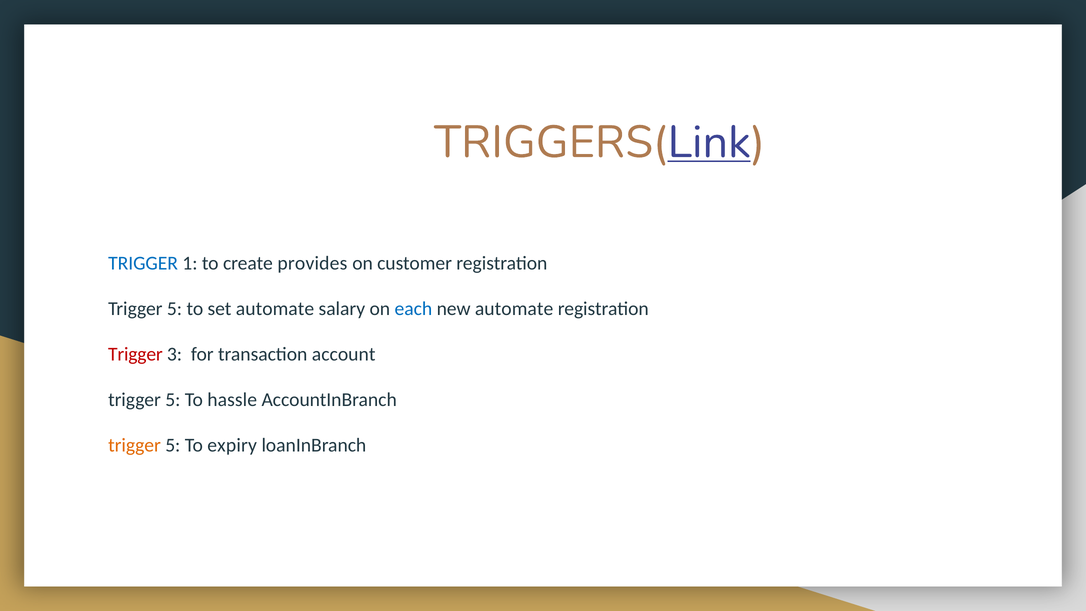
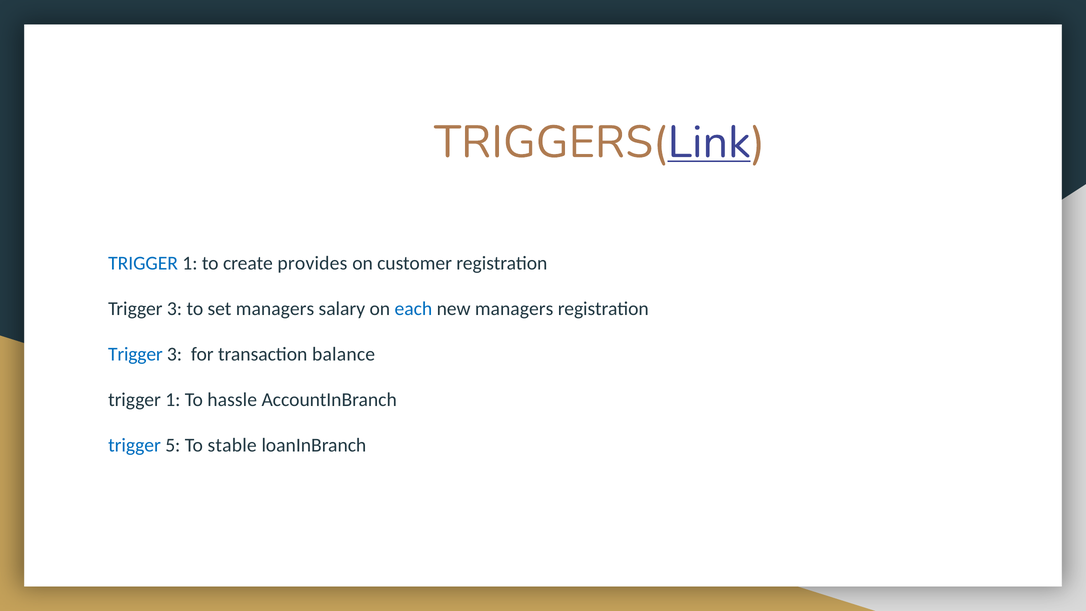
5: 5 -> 3 (174, 309)
set automate: automate -> managers (275, 309)
new automate: automate -> managers (514, 309)
Trigger colour: red -> blue (135, 354)
account: account -> balance (344, 354)
5: 5 -> 1 (173, 400)
trigger colour: orange -> blue (135, 445)
expiry: expiry -> stable (232, 445)
